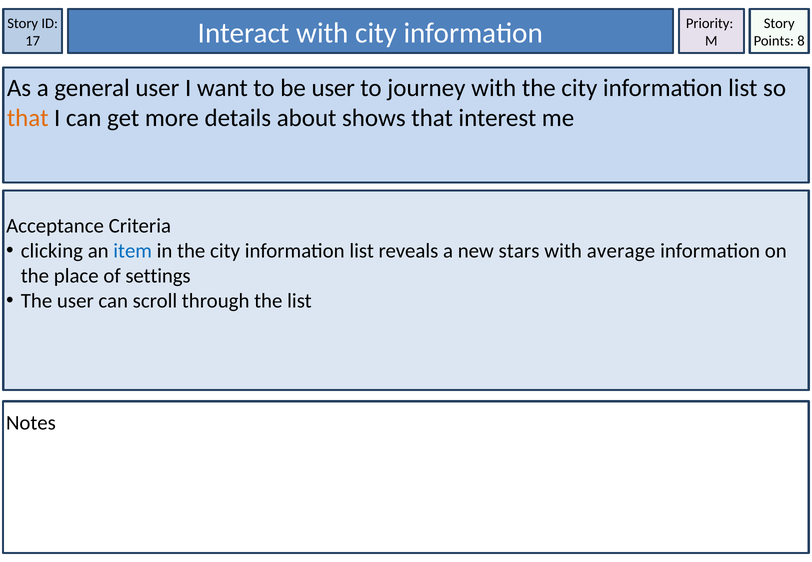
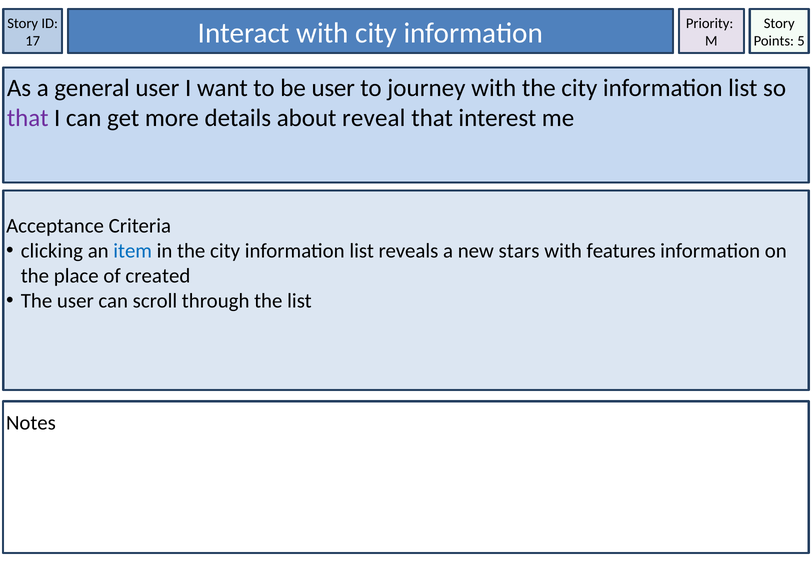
8: 8 -> 5 (801, 41)
that colour: orange -> purple (28, 118)
shows: shows -> reveal (374, 118)
average: average -> features (621, 251)
settings: settings -> created (158, 276)
